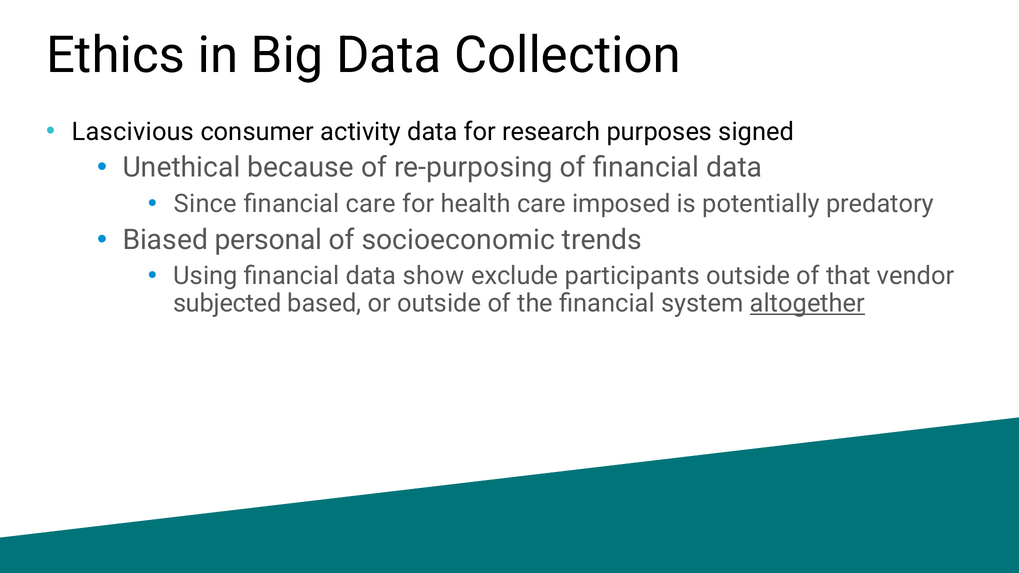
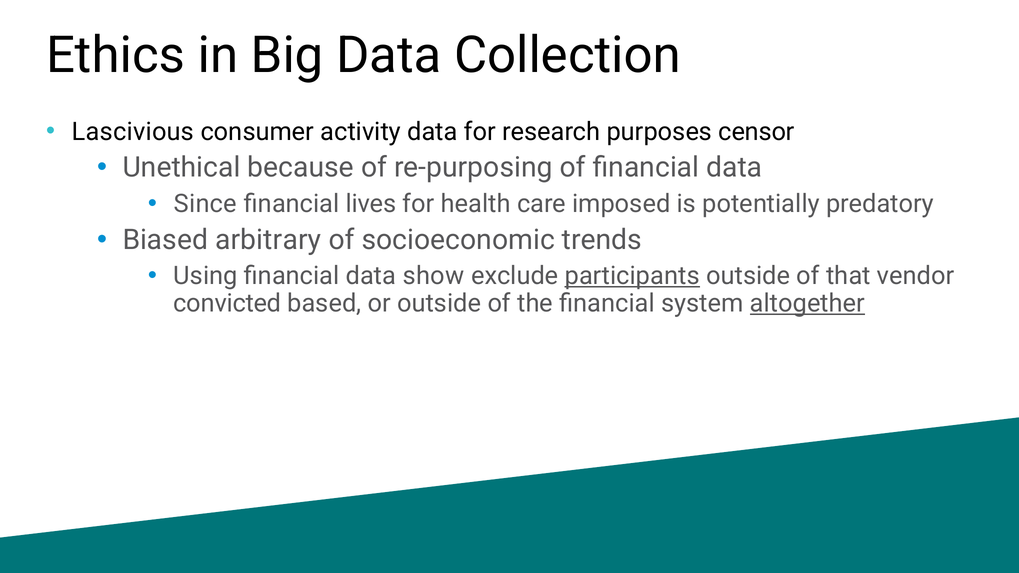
signed: signed -> censor (756, 132)
financial care: care -> lives (371, 204)
personal: personal -> arbitrary (268, 240)
participants underline: none -> present (632, 276)
subjected: subjected -> convicted (227, 304)
